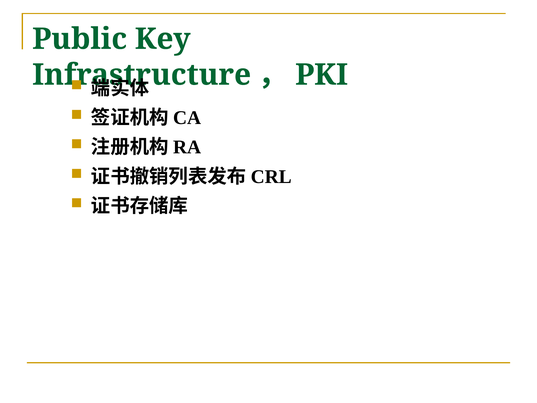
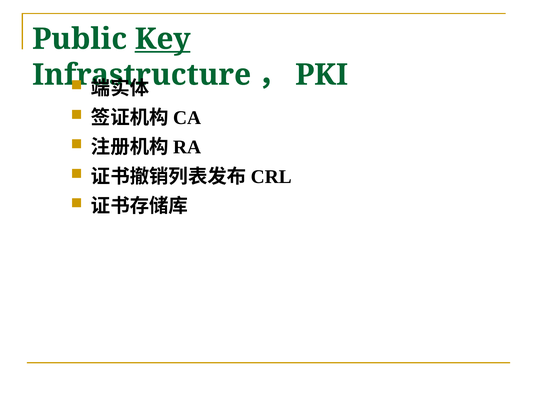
Key underline: none -> present (163, 39)
